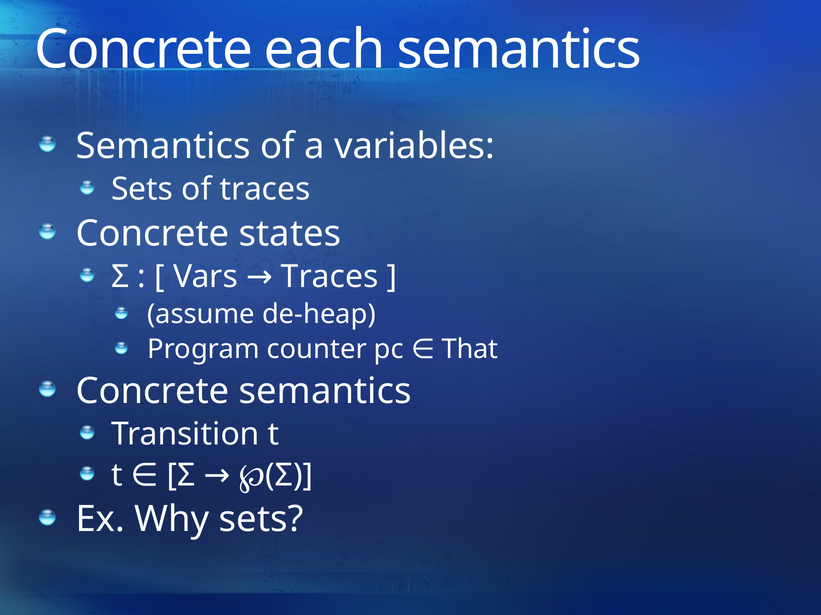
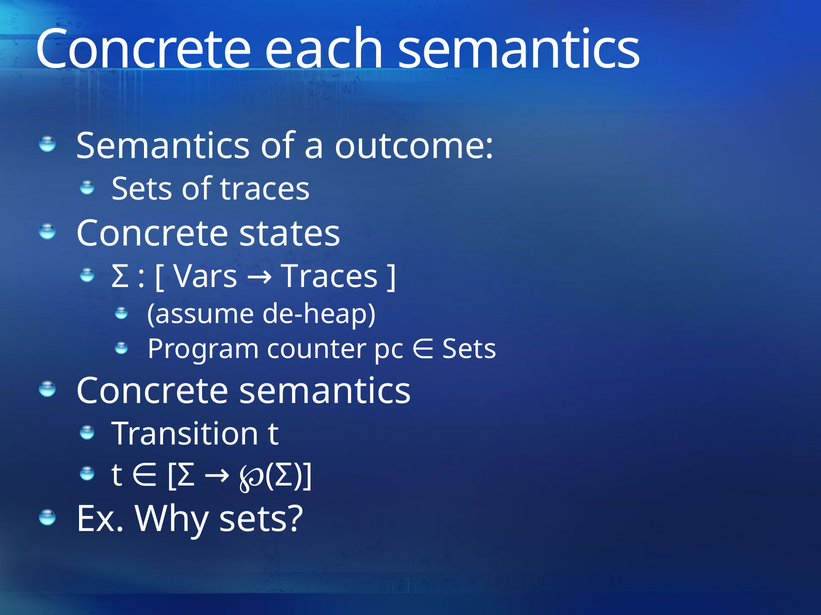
variables: variables -> outcome (415, 146)
pc That: That -> Sets (470, 350)
